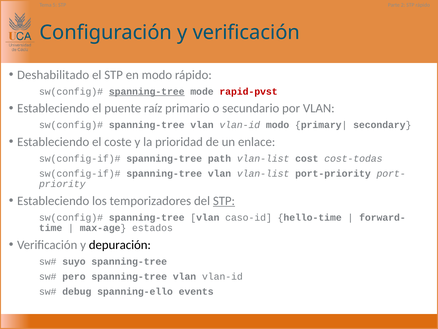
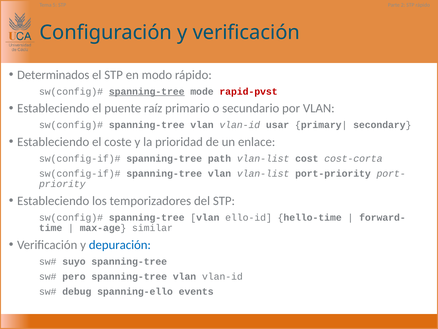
Deshabilitado: Deshabilitado -> Determinados (53, 75)
vlan-id modo: modo -> usar (278, 125)
cost-todas: cost-todas -> cost-corta (353, 158)
STP underline: present -> none (224, 201)
caso-id: caso-id -> ello-id (249, 217)
estados: estados -> similar (152, 228)
depuración colour: black -> blue (120, 244)
